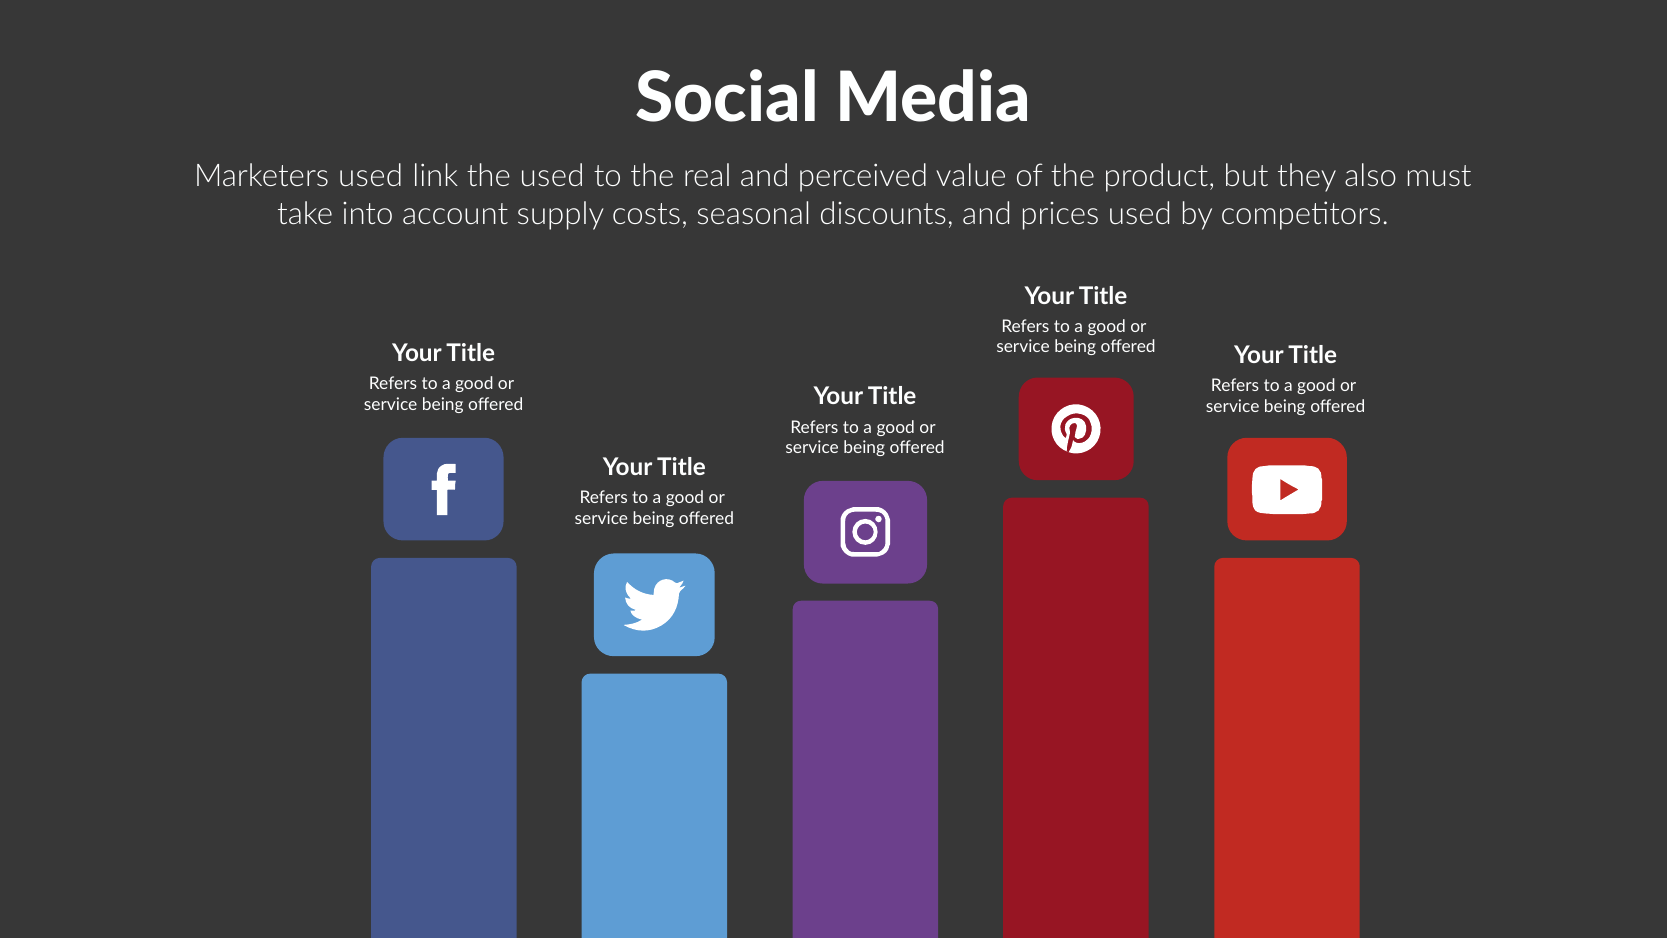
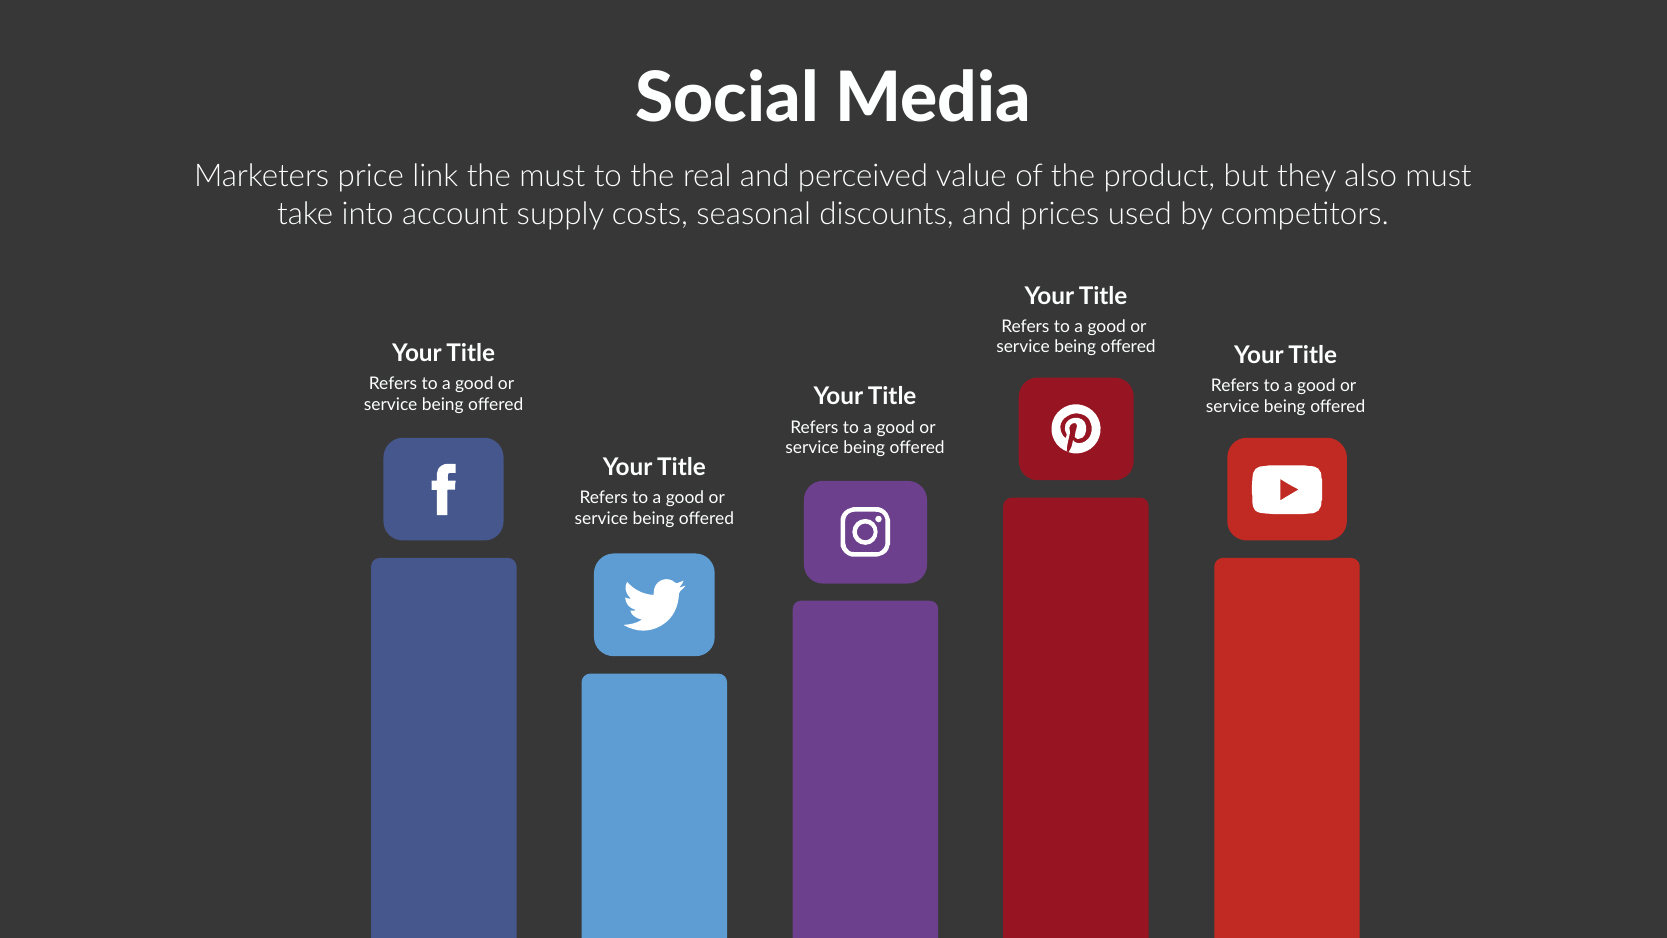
Marketers used: used -> price (371, 176)
the used: used -> must (552, 176)
